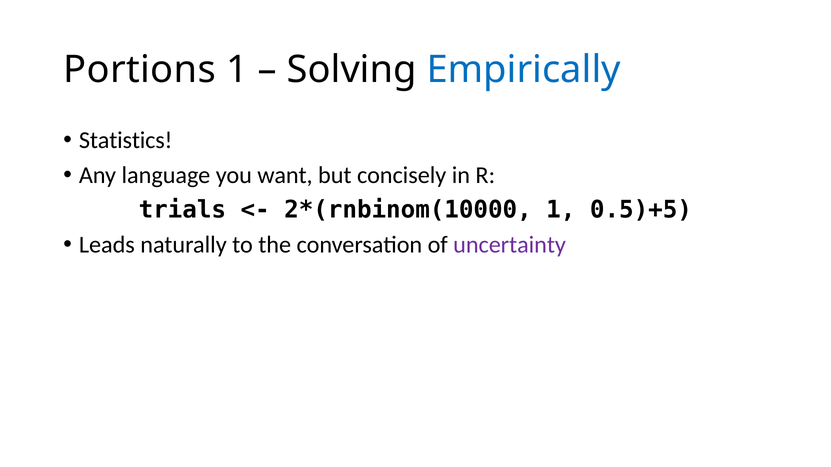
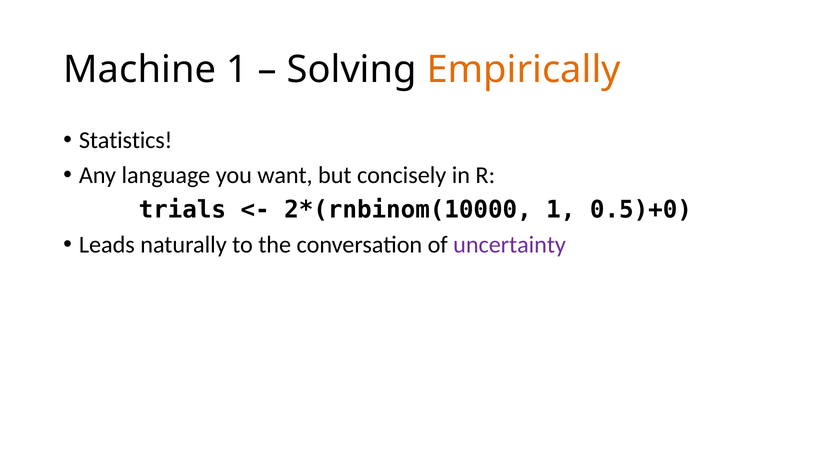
Portions: Portions -> Machine (140, 70)
Empirically colour: blue -> orange (524, 70)
0.5)+5: 0.5)+5 -> 0.5)+0 (641, 210)
